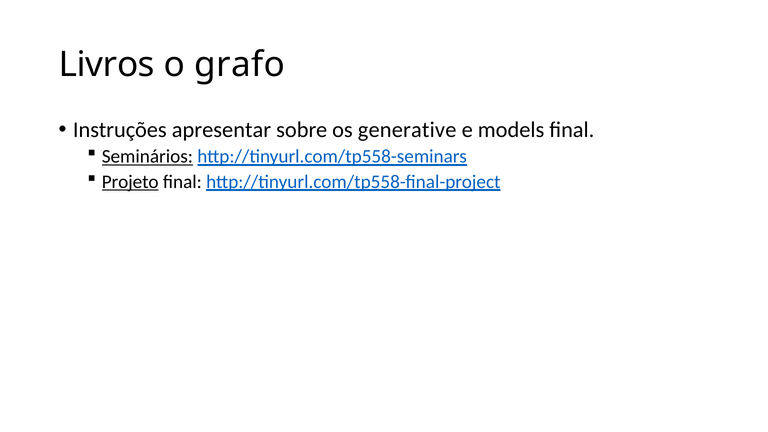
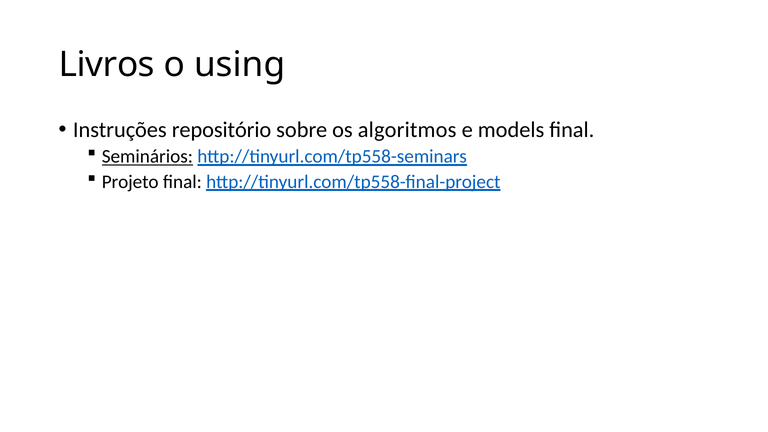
grafo: grafo -> using (240, 65)
apresentar: apresentar -> repositório (222, 130)
generative: generative -> algoritmos (407, 130)
Projeto underline: present -> none (130, 182)
